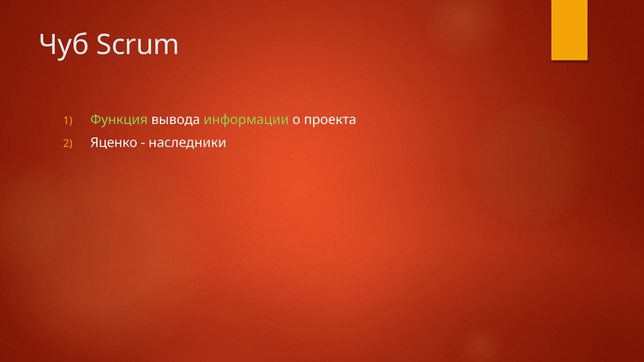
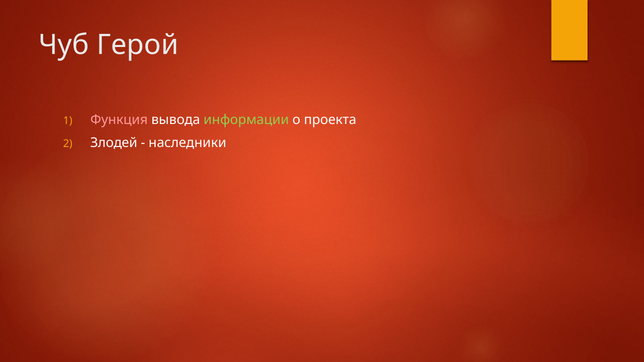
Scrum: Scrum -> Герой (138, 45)
Функция colour: light green -> pink (119, 120)
Яценко: Яценко -> Злодей (114, 143)
